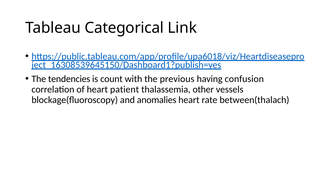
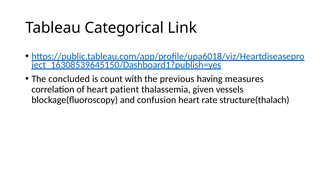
tendencies: tendencies -> concluded (69, 79)
confusion: confusion -> measures (244, 79)
other: other -> given (203, 89)
anomalies: anomalies -> confusion (157, 100)
between(thalach: between(thalach -> structure(thalach (254, 100)
